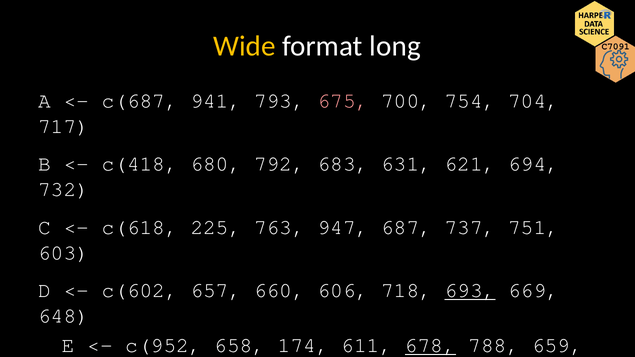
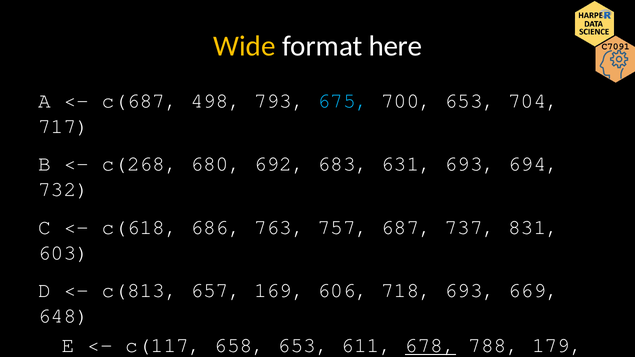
long: long -> here (395, 46)
941: 941 -> 498 (216, 101)
675 colour: pink -> light blue (343, 101)
700 754: 754 -> 653 (470, 101)
c(418: c(418 -> c(268 (140, 164)
792: 792 -> 692 (279, 164)
631 621: 621 -> 693 (470, 164)
225: 225 -> 686 (216, 227)
947: 947 -> 757 (343, 227)
751: 751 -> 831 (534, 227)
c(602: c(602 -> c(813 (140, 291)
660: 660 -> 169 (279, 291)
693 underline: present -> none (470, 291)
c(952: c(952 -> c(117 (164, 346)
658 174: 174 -> 653 (303, 346)
659: 659 -> 179 (557, 346)
